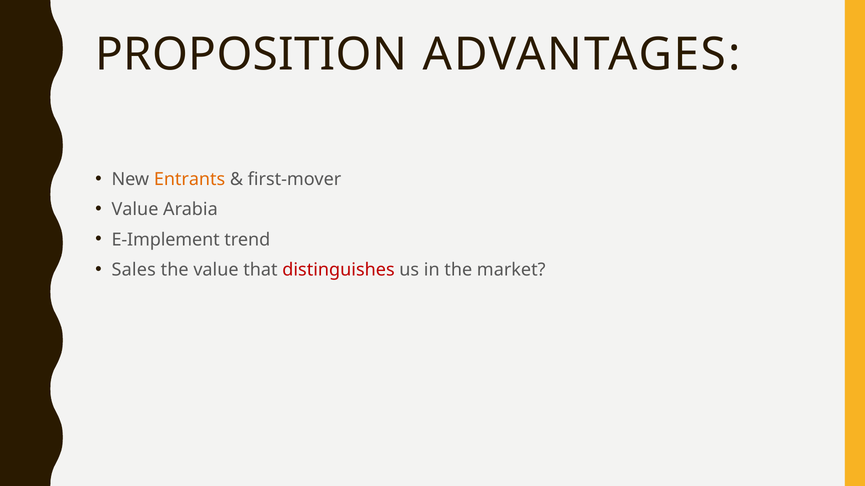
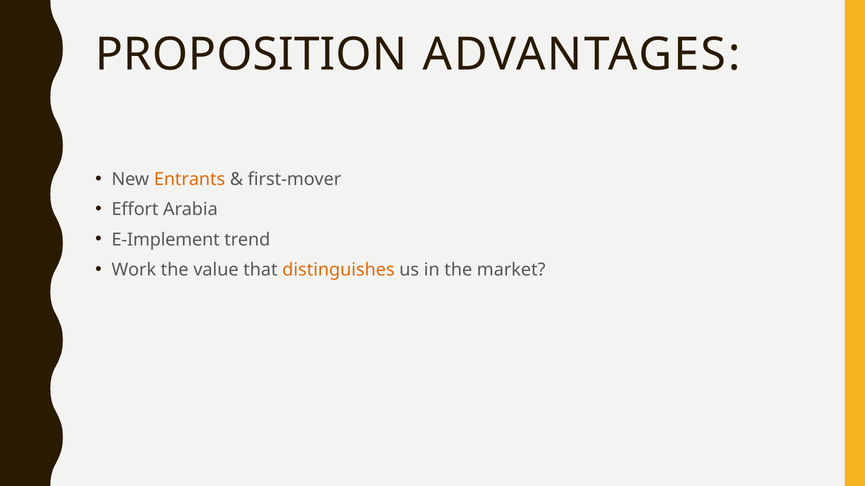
Value: Value -> Effort (135, 210)
Sales: Sales -> Work (134, 270)
distinguishes colour: red -> orange (339, 270)
